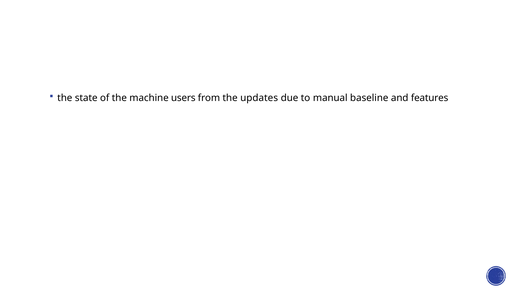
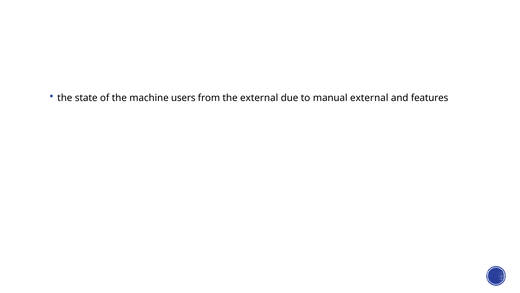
the updates: updates -> external (259, 98)
manual baseline: baseline -> external (369, 98)
